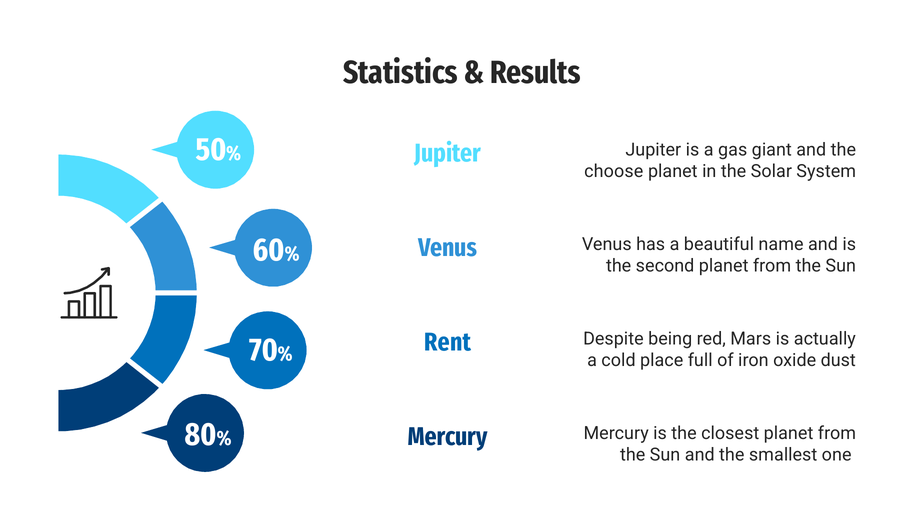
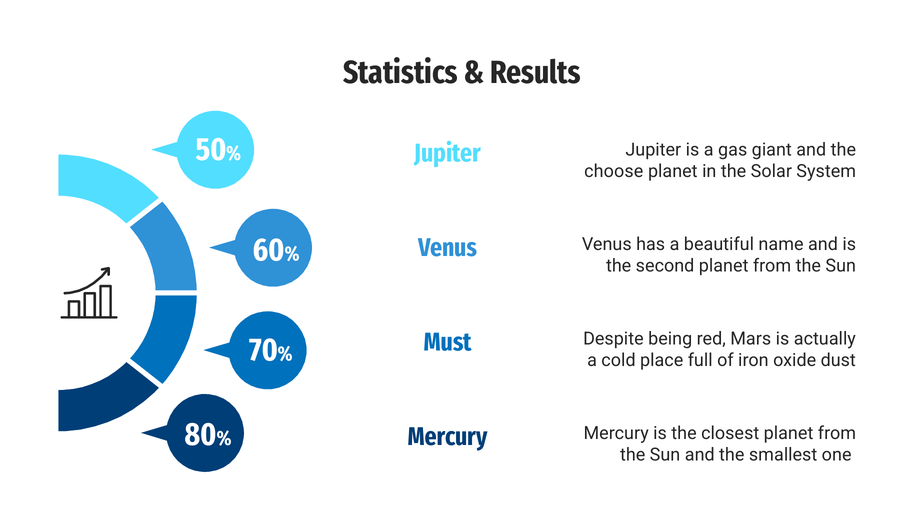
Rent: Rent -> Must (448, 342)
